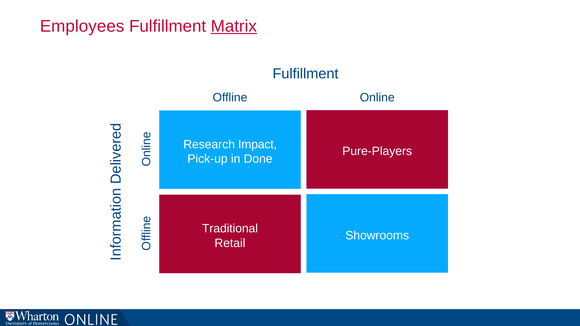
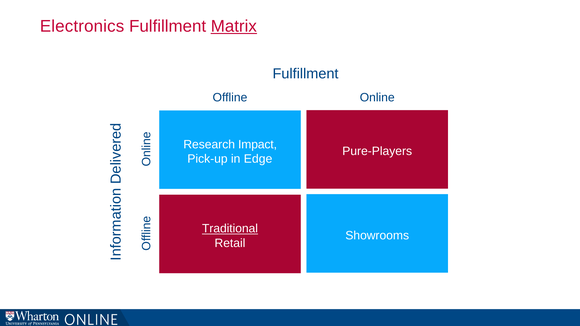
Employees: Employees -> Electronics (82, 26)
Done: Done -> Edge (258, 159)
Traditional underline: none -> present (230, 229)
